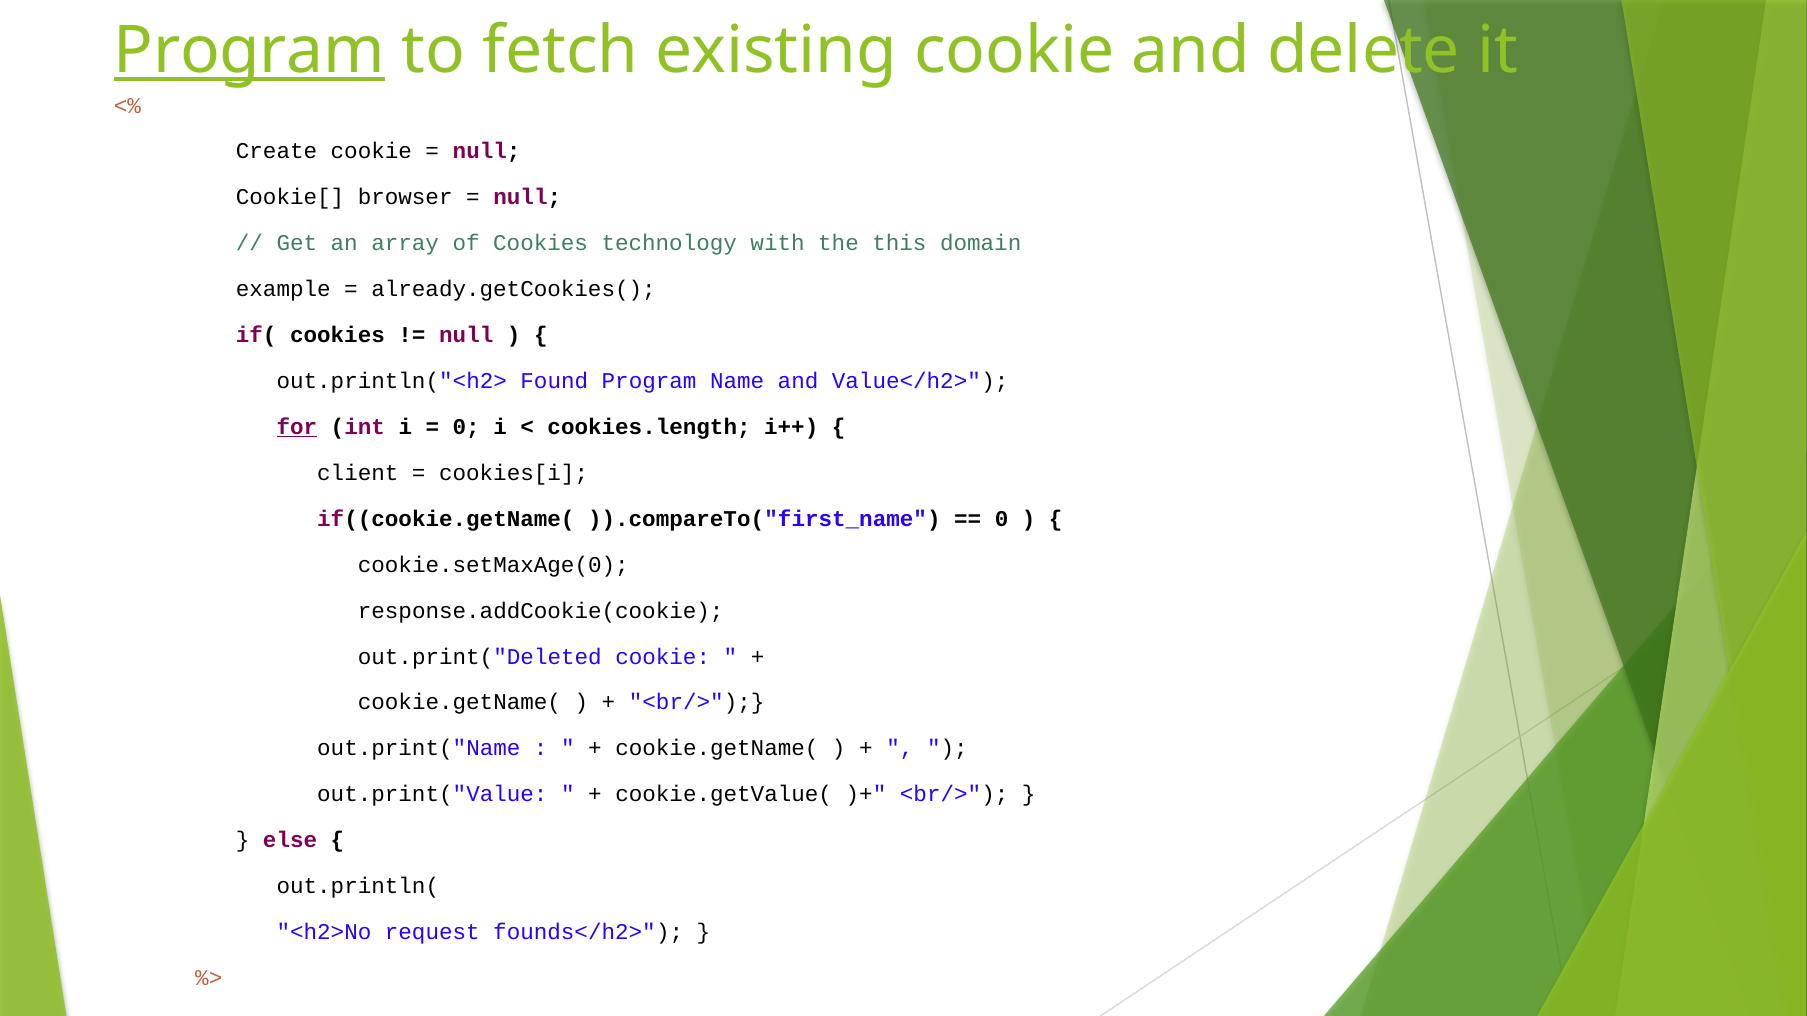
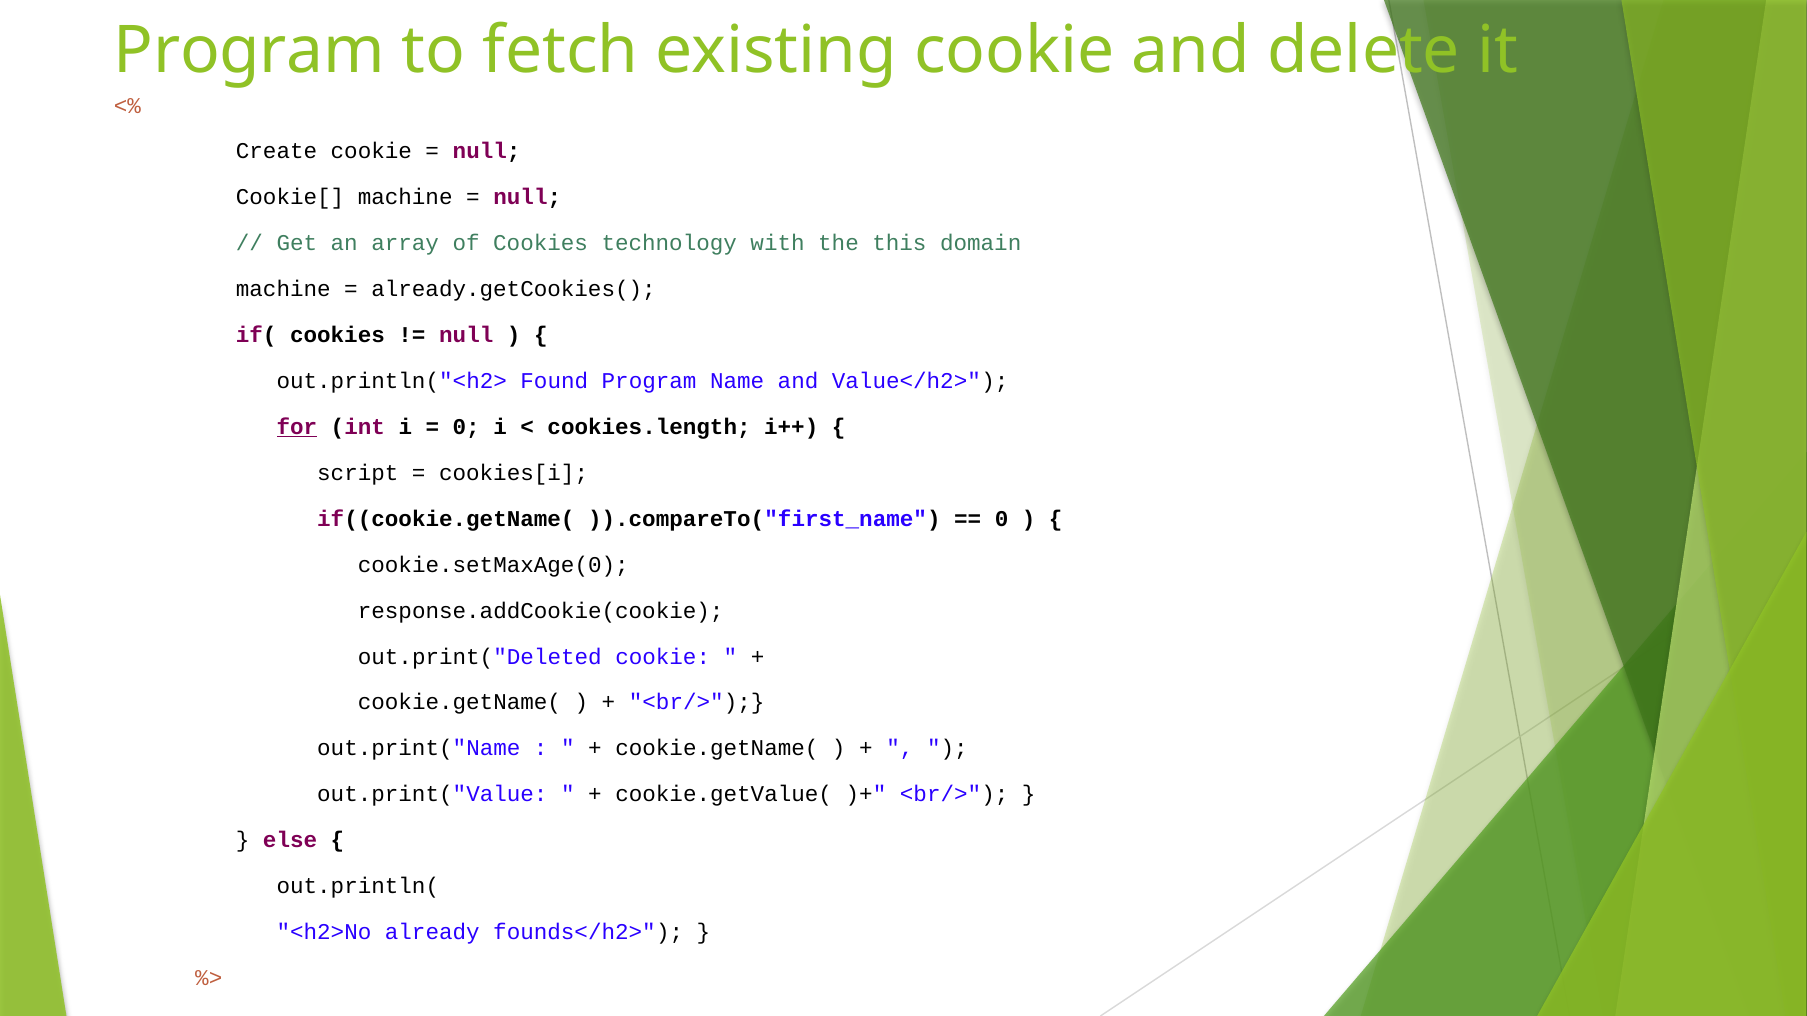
Program underline: present -> none (249, 51)
Cookie[ browser: browser -> machine (405, 197)
example: example -> machine (283, 289)
client: client -> script (358, 473)
request: request -> already (432, 933)
